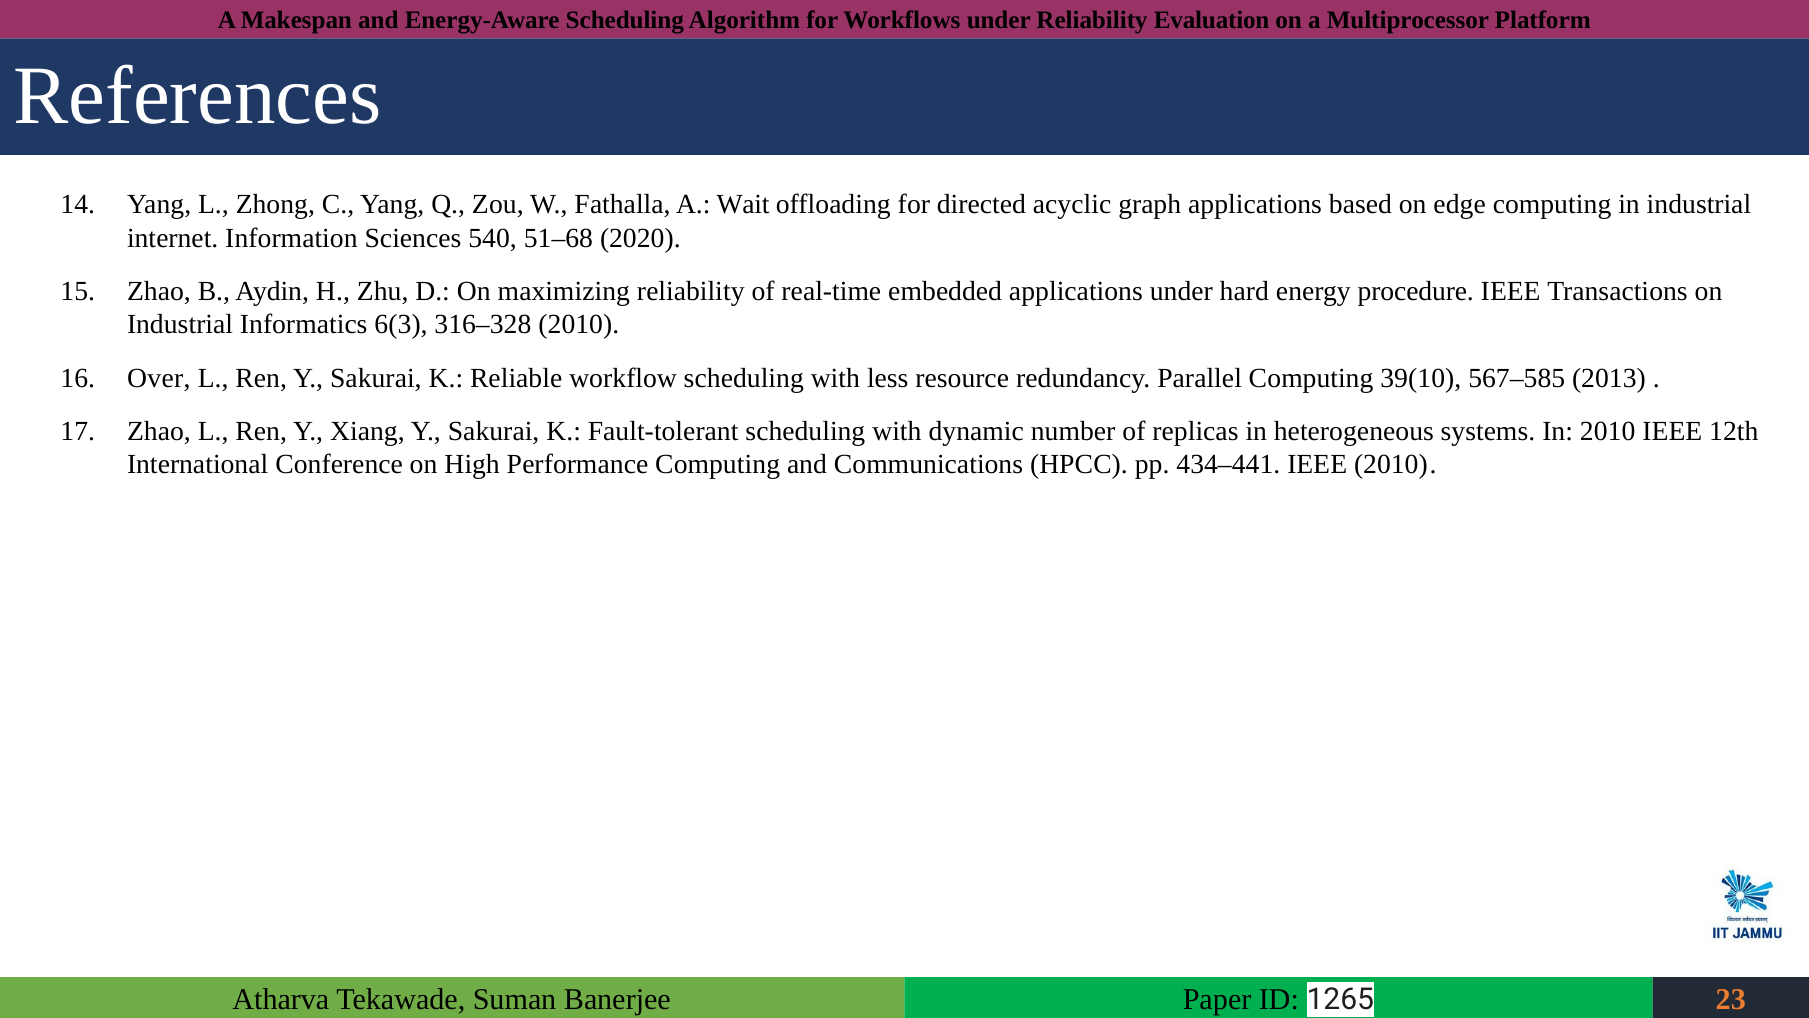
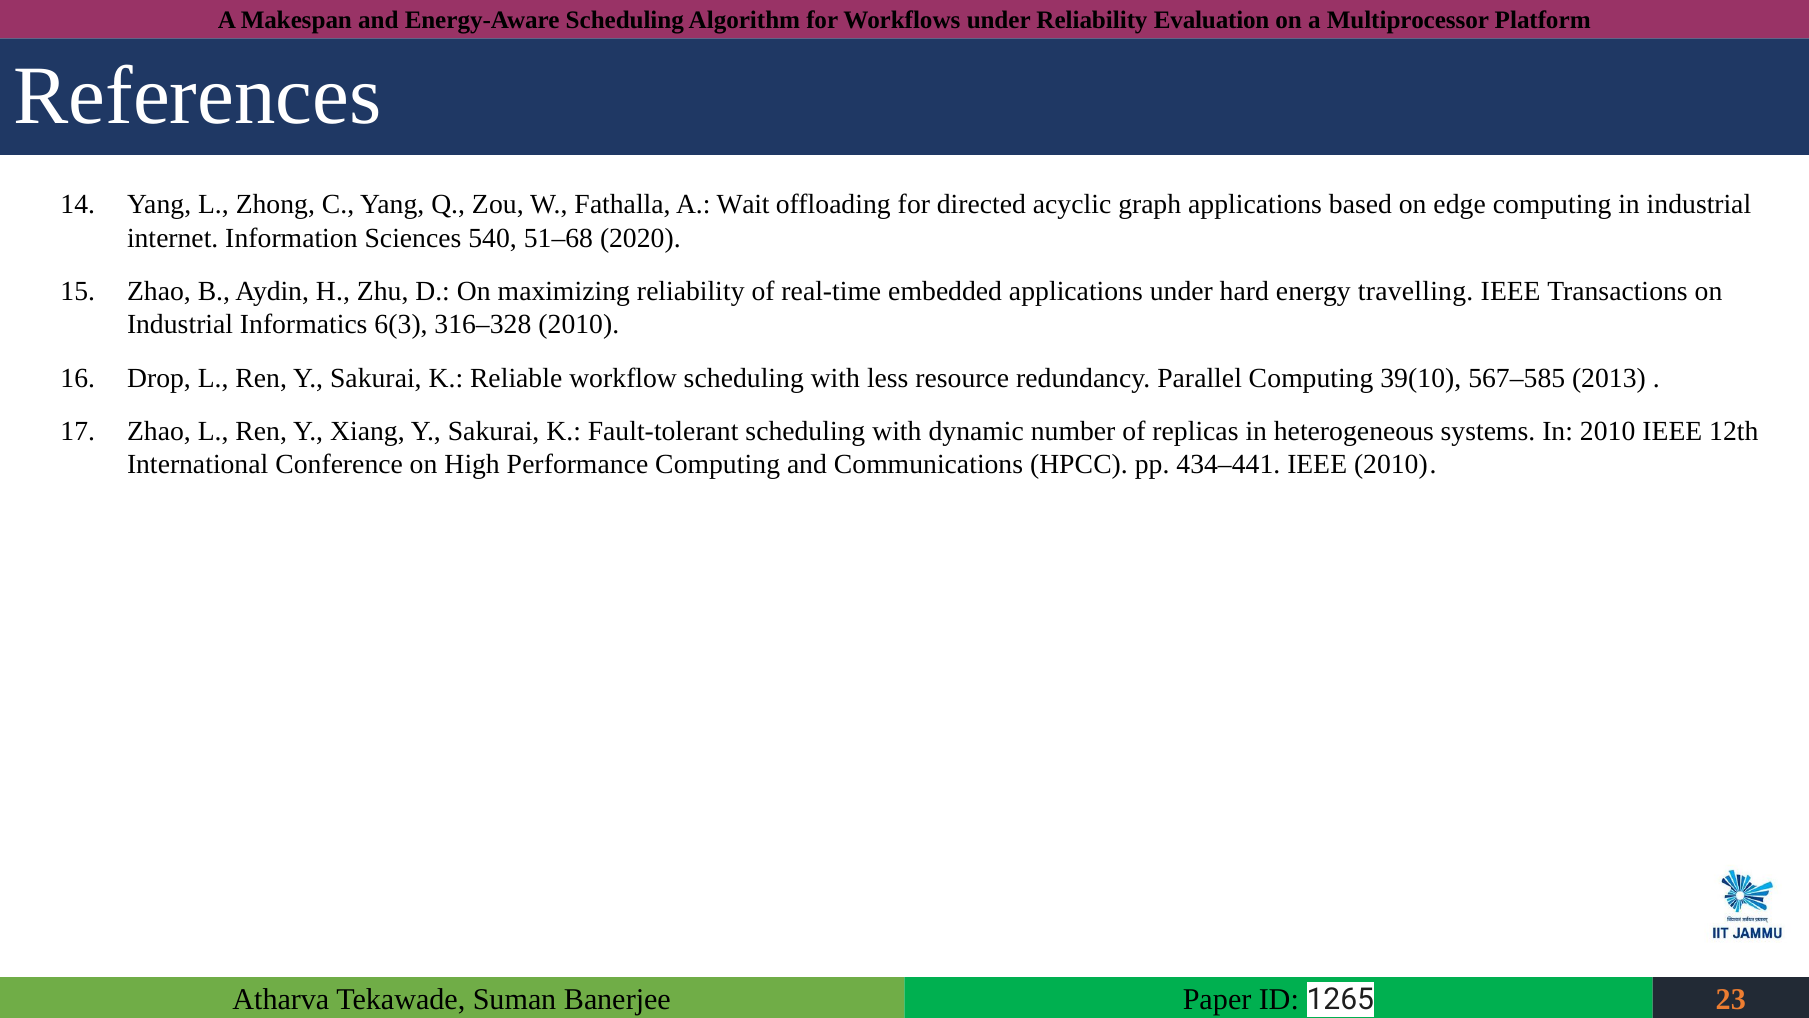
procedure: procedure -> travelling (1416, 291)
Over: Over -> Drop (159, 378)
